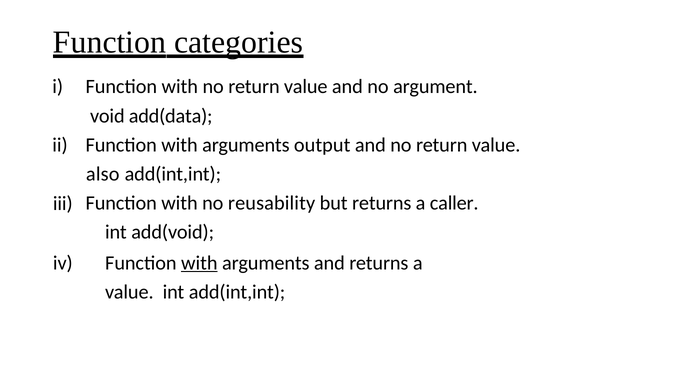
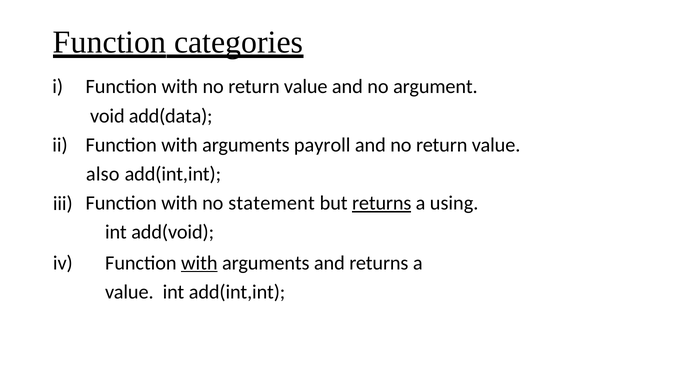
output: output -> payroll (322, 145)
reusability: reusability -> statement (272, 203)
returns underline: none -> present (382, 203)
caller: caller -> using (454, 203)
